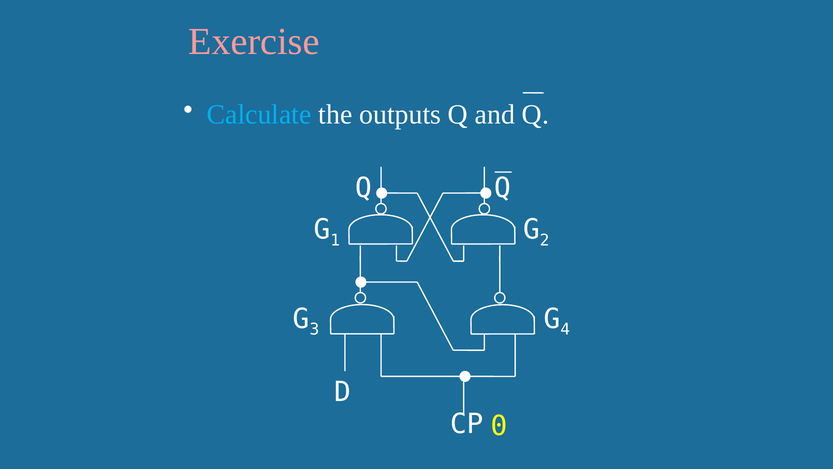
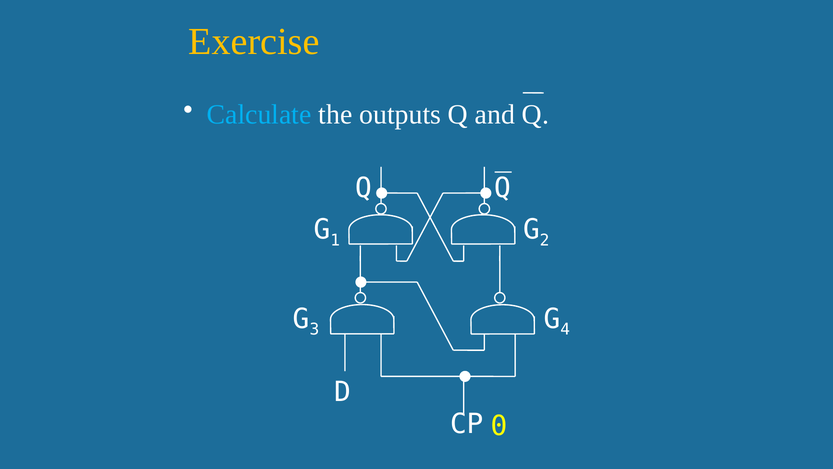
Exercise colour: pink -> yellow (254, 42)
